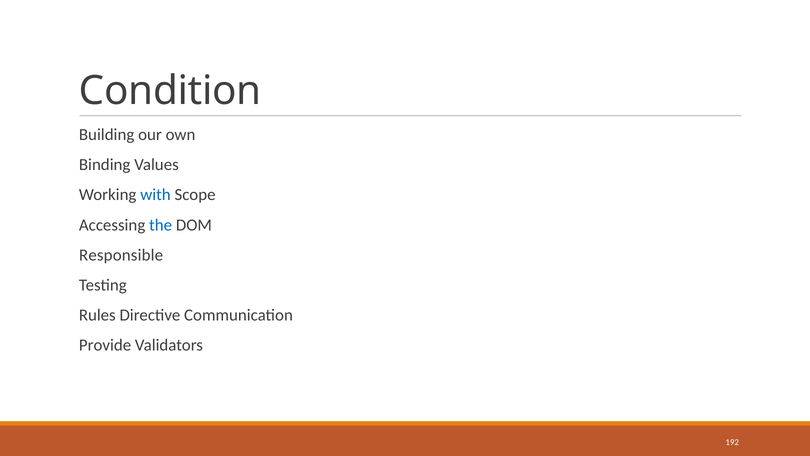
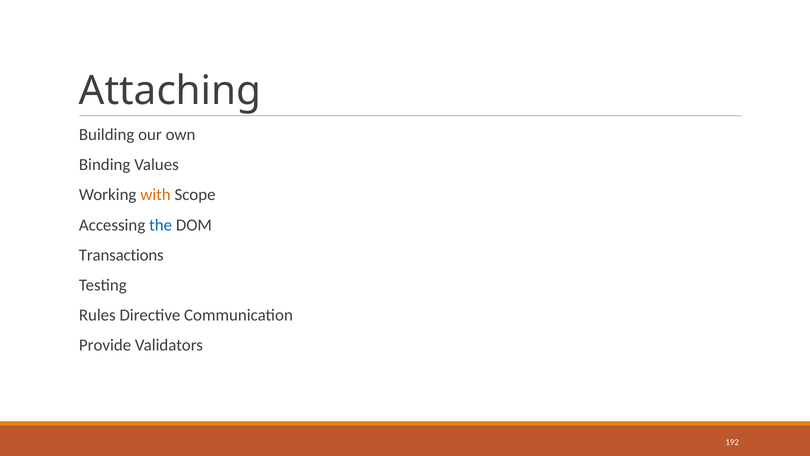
Condition: Condition -> Attaching (170, 91)
with colour: blue -> orange (156, 195)
Responsible: Responsible -> Transactions (121, 255)
